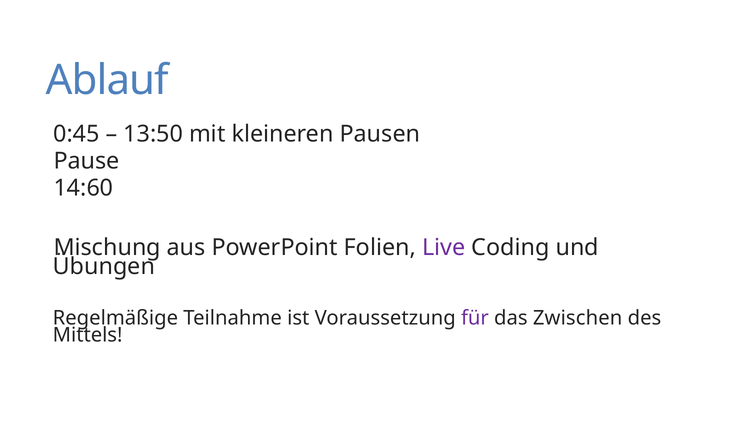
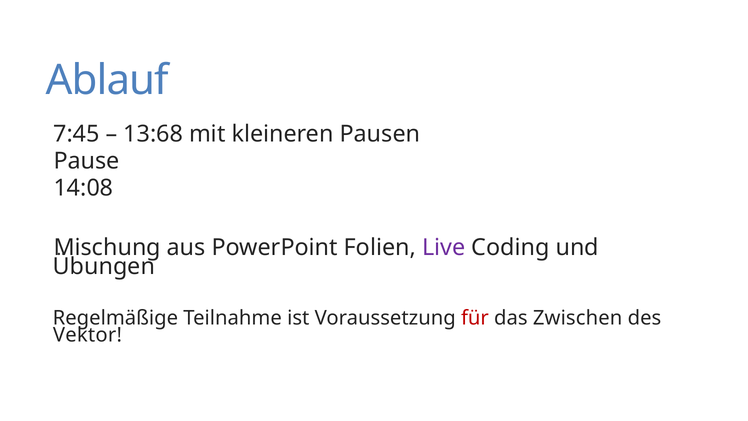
0:45: 0:45 -> 7:45 (76, 134)
13:50: 13:50 -> 13:68 (153, 134)
14:60: 14:60 -> 14:08 (83, 188)
für colour: purple -> red (475, 318)
Mittels: Mittels -> Vektor (87, 335)
